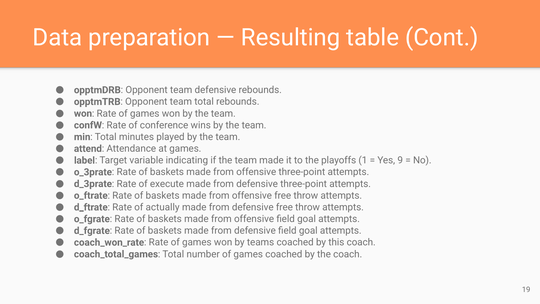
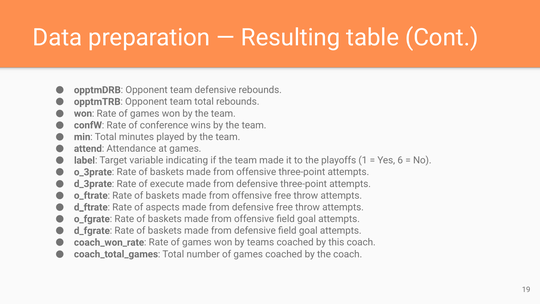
9: 9 -> 6 (400, 160)
actually: actually -> aspects (163, 207)
